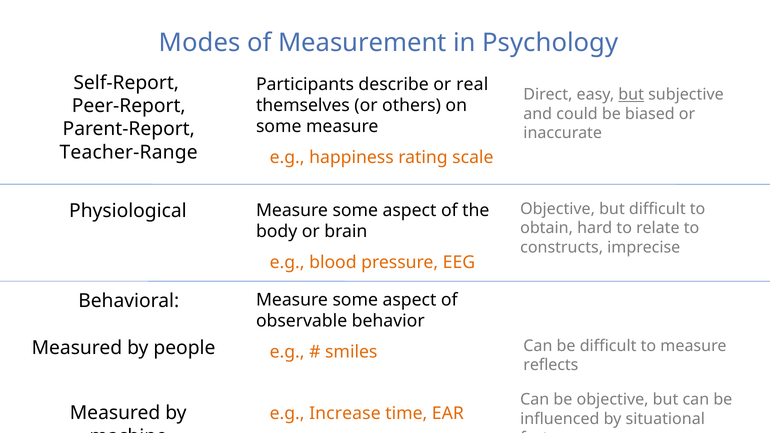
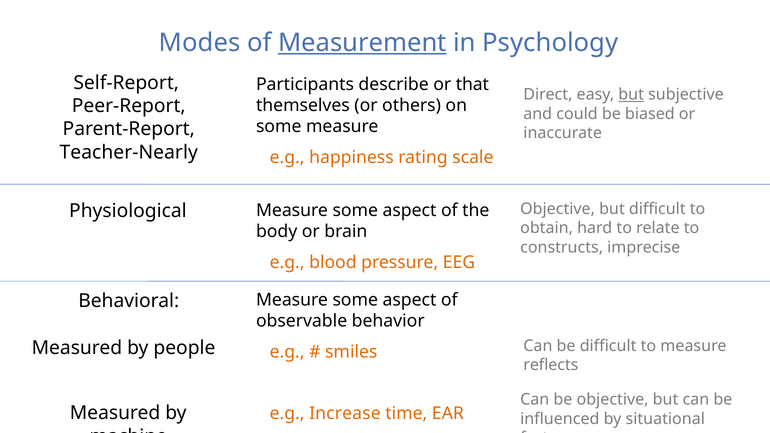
Measurement underline: none -> present (362, 43)
real: real -> that (472, 84)
Teacher-Range: Teacher-Range -> Teacher-Nearly (129, 152)
